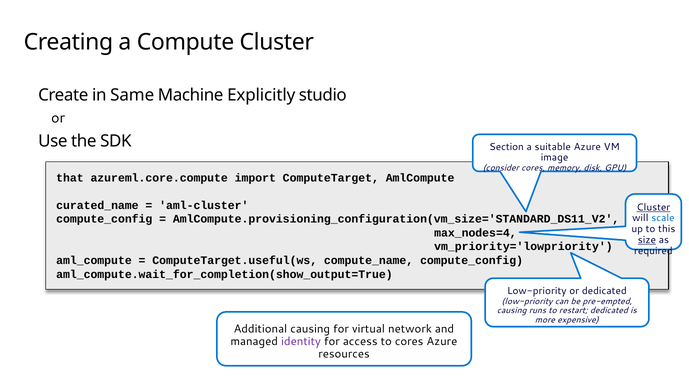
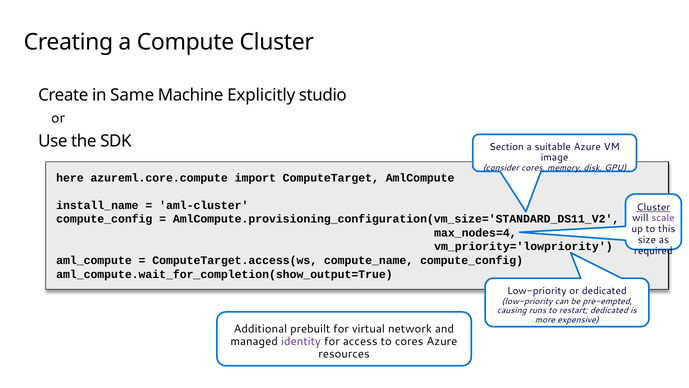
that: that -> here (70, 178)
curated_name: curated_name -> install_name (97, 205)
scale colour: blue -> purple (663, 218)
size underline: present -> none (647, 240)
ComputeTarget.useful(ws: ComputeTarget.useful(ws -> ComputeTarget.access(ws (235, 260)
Additional causing: causing -> prebuilt (310, 329)
